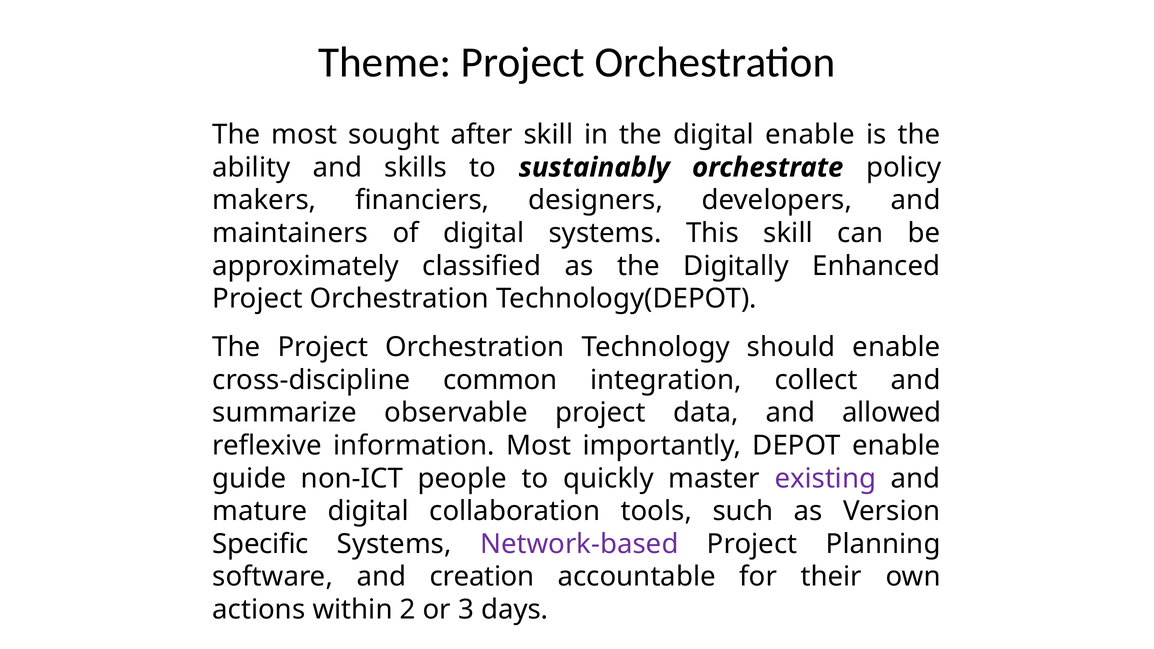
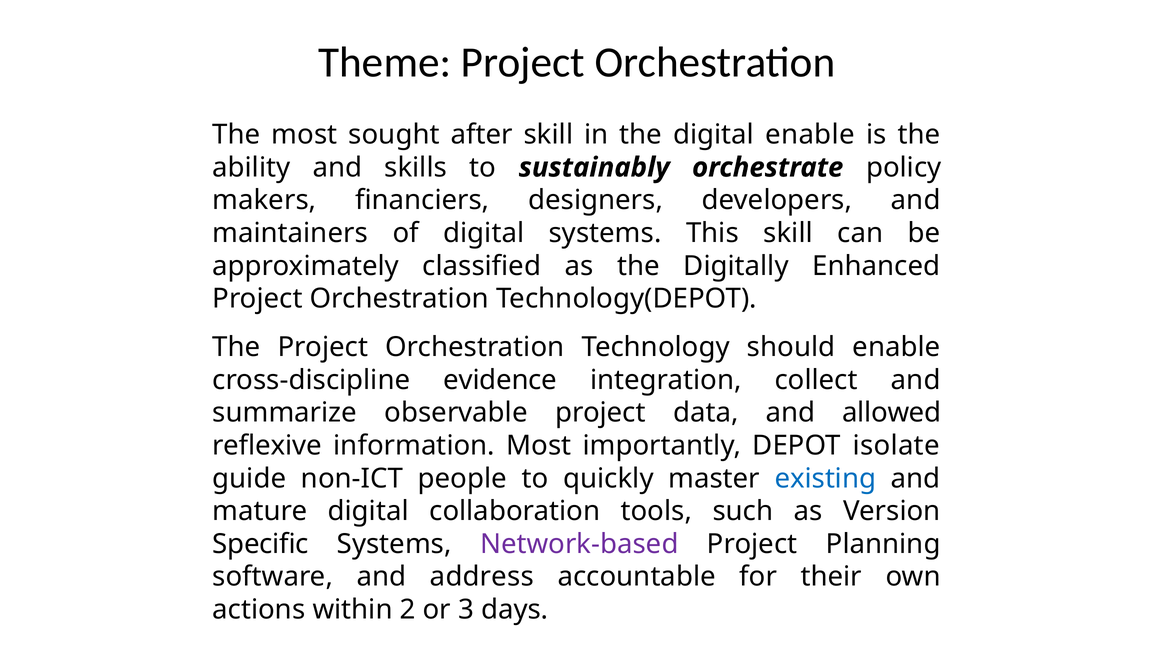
common: common -> evidence (500, 380)
DEPOT enable: enable -> isolate (896, 446)
existing colour: purple -> blue (825, 479)
creation: creation -> address (482, 577)
